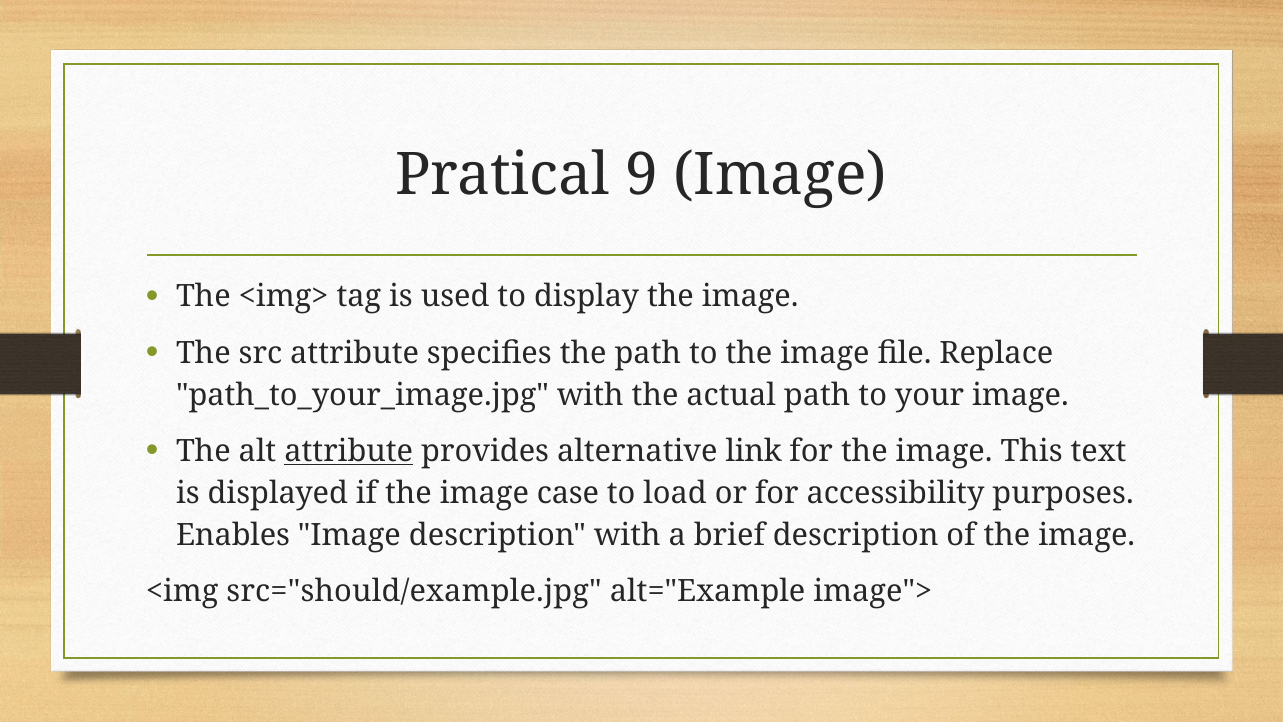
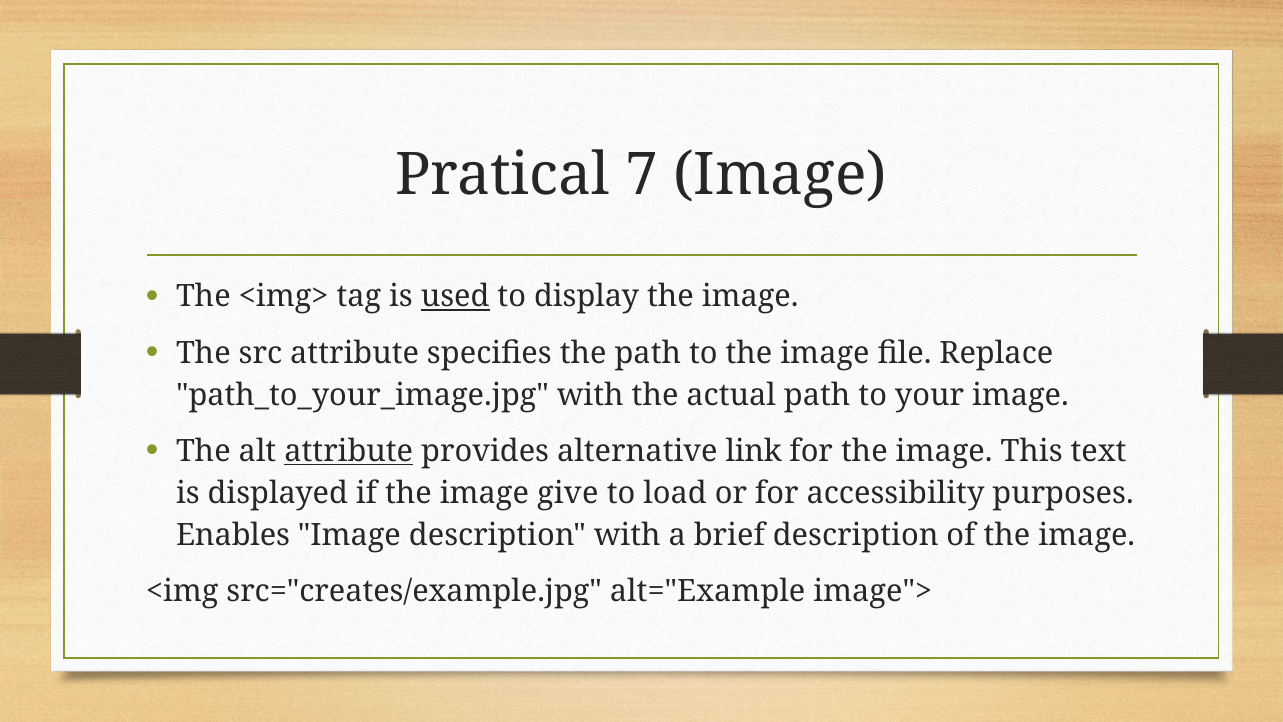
9: 9 -> 7 (642, 175)
used underline: none -> present (455, 297)
case: case -> give (568, 493)
src="should/example.jpg: src="should/example.jpg -> src="creates/example.jpg (414, 591)
